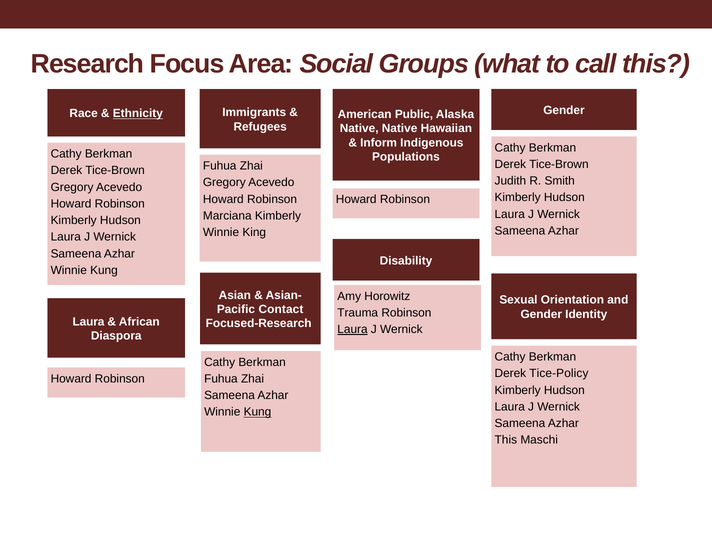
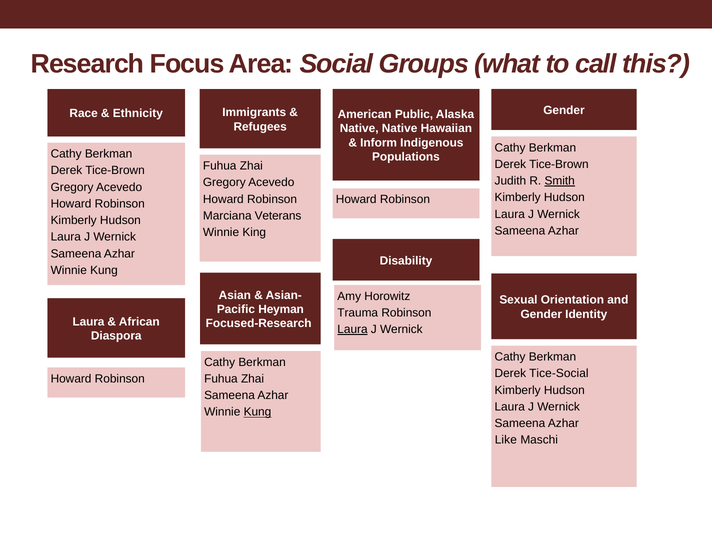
Ethnicity underline: present -> none (138, 114)
Smith underline: none -> present (560, 181)
Marciana Kimberly: Kimberly -> Veterans (278, 216)
Contact: Contact -> Heyman (281, 309)
Tice-Policy: Tice-Policy -> Tice-Social (559, 374)
This: This -> Like (506, 440)
